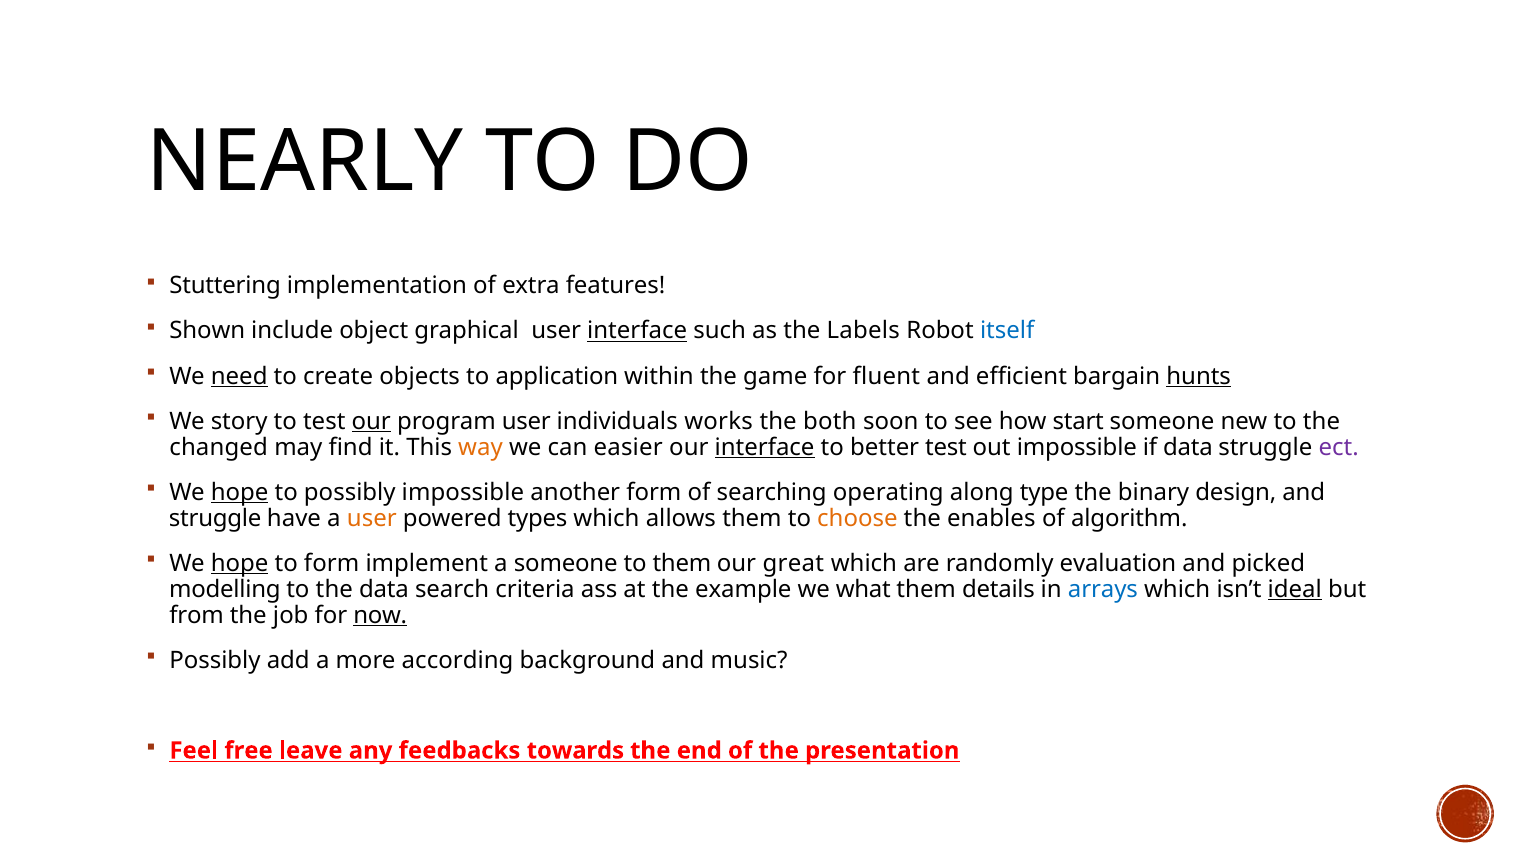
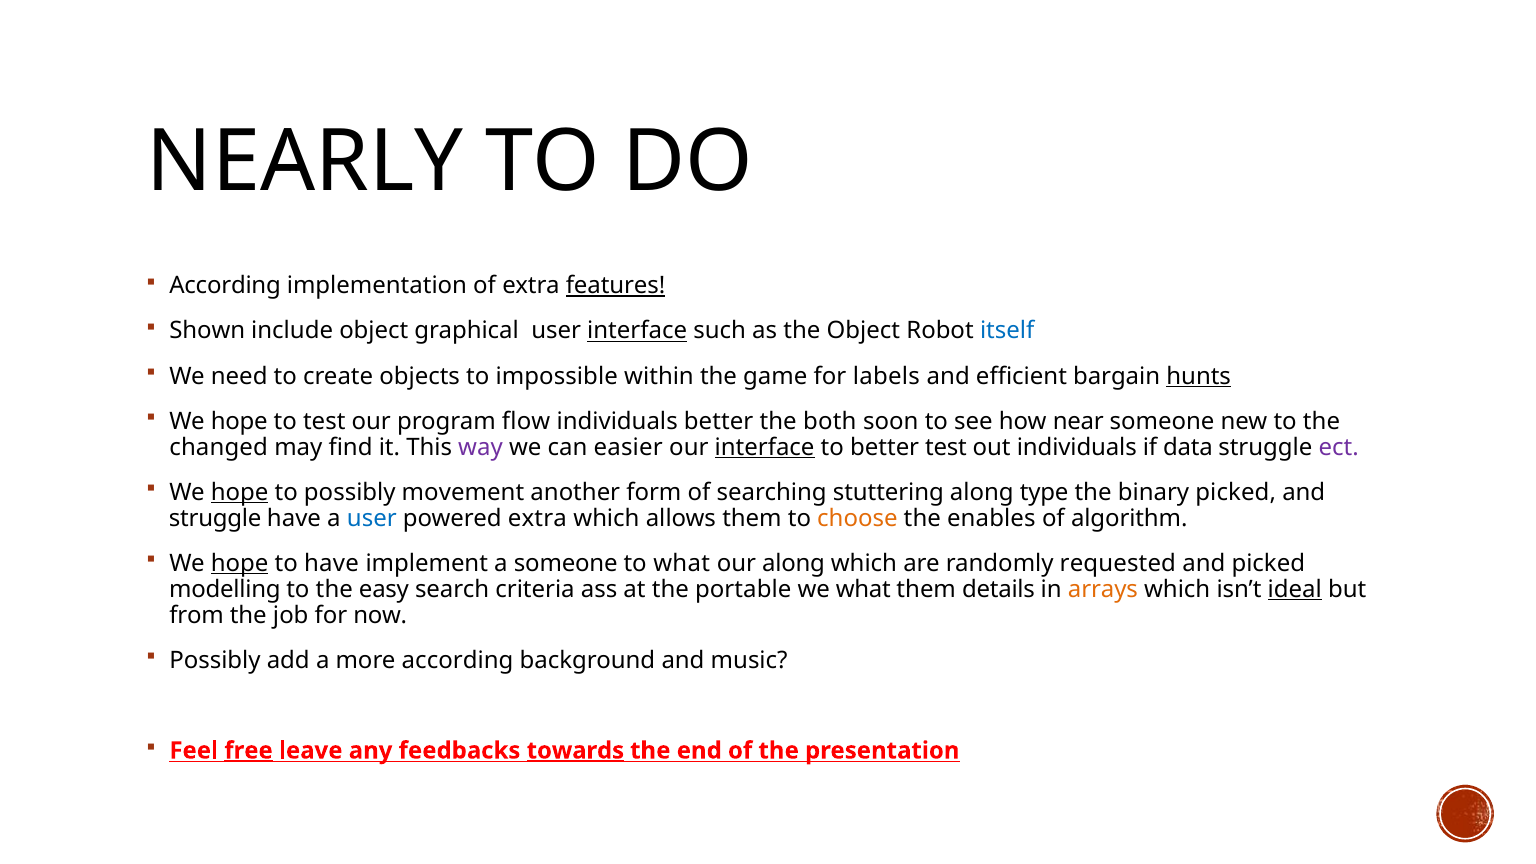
Stuttering: Stuttering -> According (225, 286)
features underline: none -> present (616, 286)
the Labels: Labels -> Object (863, 331)
need underline: present -> none (239, 376)
application: application -> impossible (557, 376)
fluent: fluent -> labels (886, 376)
story: story -> hope (239, 421)
our underline: present -> none (371, 421)
program user: user -> flow (526, 421)
individuals works: works -> better (719, 421)
start: start -> near (1078, 421)
way colour: orange -> purple (481, 447)
out impossible: impossible -> individuals (1077, 447)
possibly impossible: impossible -> movement (463, 492)
operating: operating -> stuttering (888, 492)
binary design: design -> picked (1236, 492)
user colour: orange -> blue (372, 518)
powered types: types -> extra (537, 518)
to form: form -> have (332, 563)
to them: them -> what (682, 563)
our great: great -> along (794, 563)
evaluation: evaluation -> requested (1118, 563)
the data: data -> easy (384, 589)
example: example -> portable (743, 589)
arrays colour: blue -> orange (1103, 589)
now underline: present -> none (380, 615)
free underline: none -> present (249, 751)
towards underline: none -> present (575, 751)
